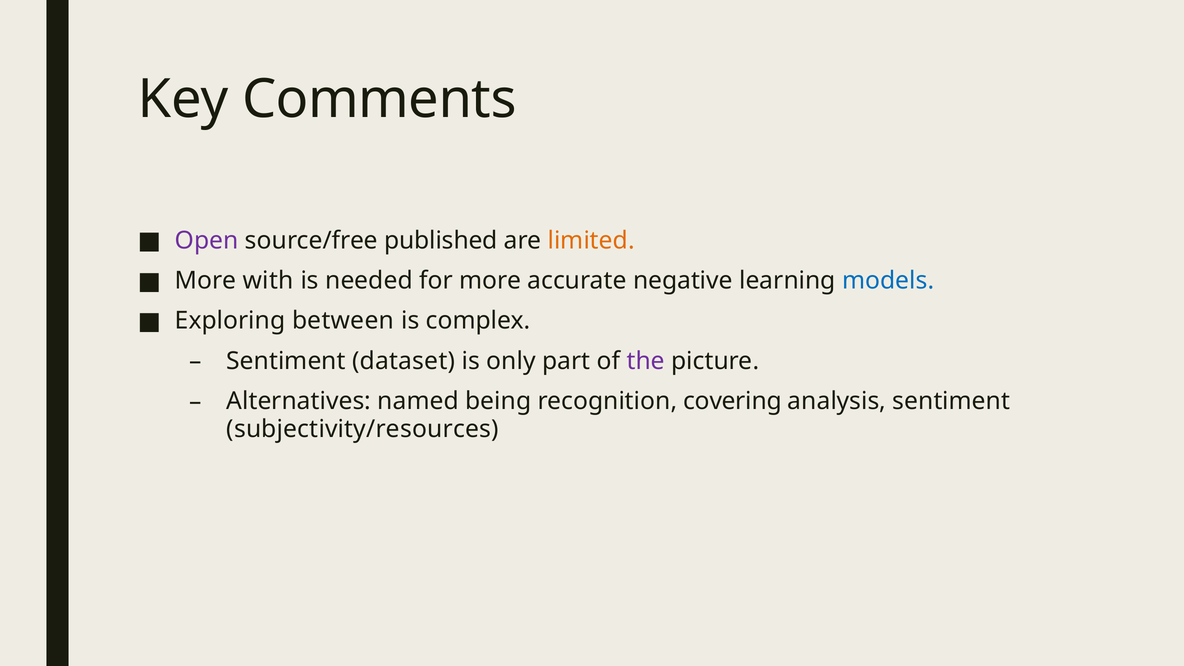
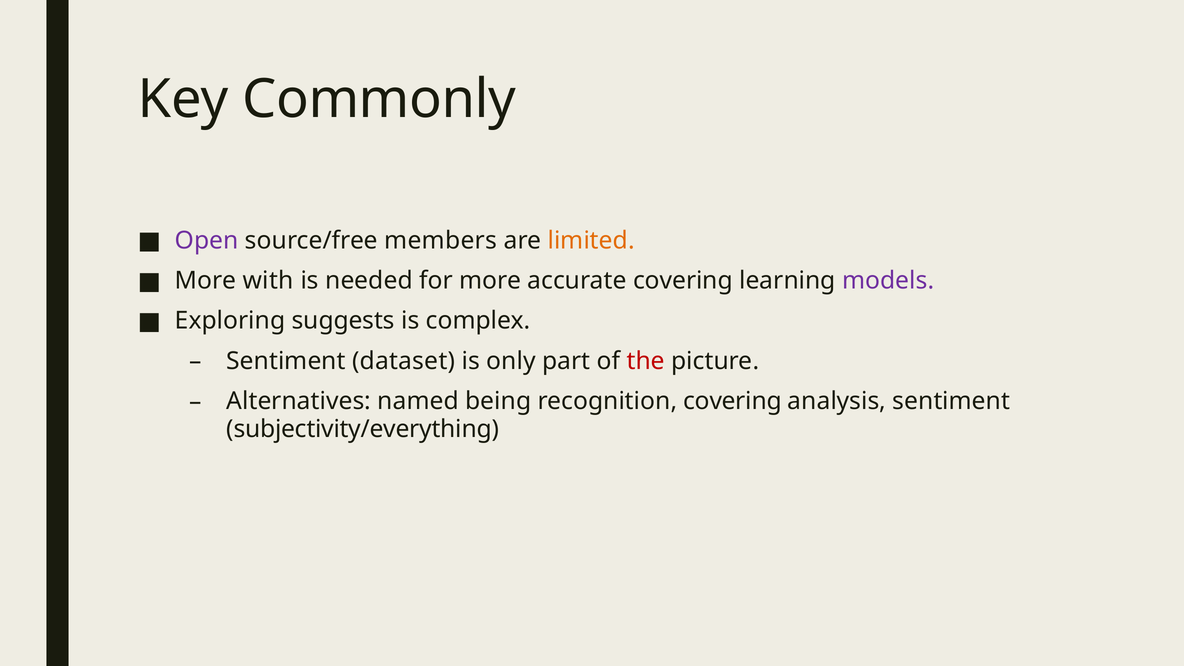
Comments: Comments -> Commonly (379, 99)
published: published -> members (441, 240)
accurate negative: negative -> covering (683, 281)
models colour: blue -> purple (888, 281)
between: between -> suggests (343, 321)
the colour: purple -> red (646, 361)
subjectivity/resources: subjectivity/resources -> subjectivity/everything (363, 429)
